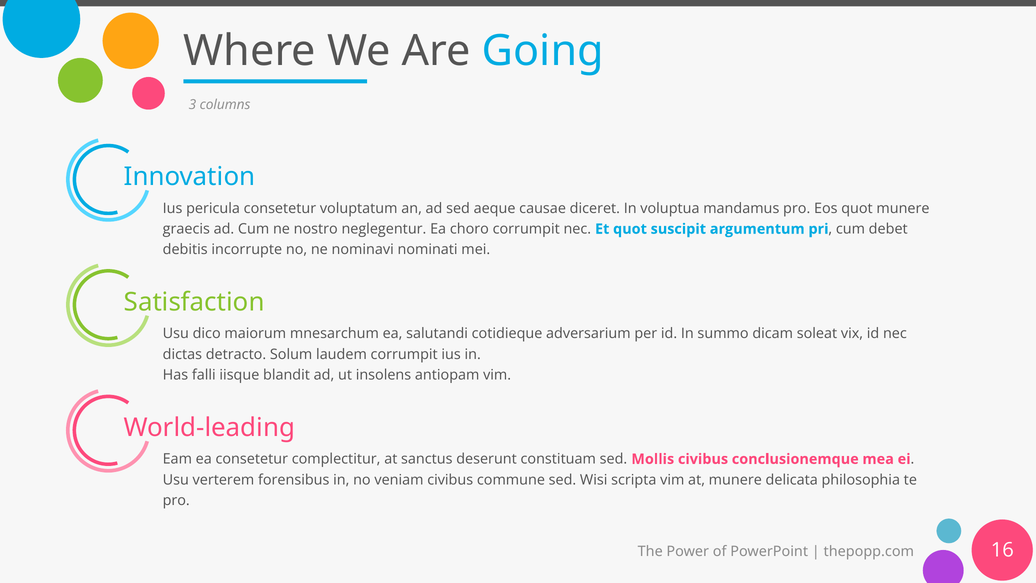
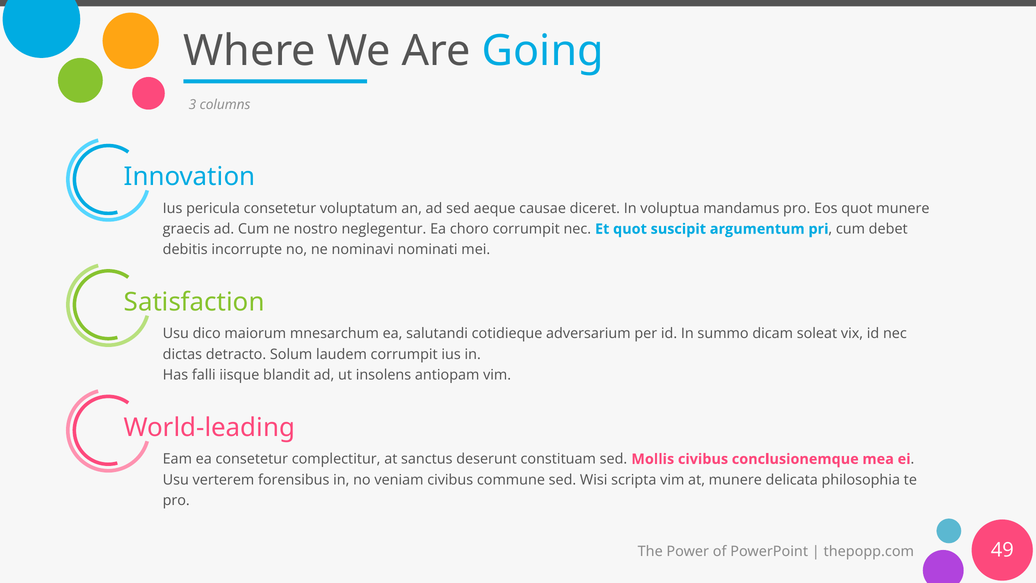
16: 16 -> 49 (1002, 550)
